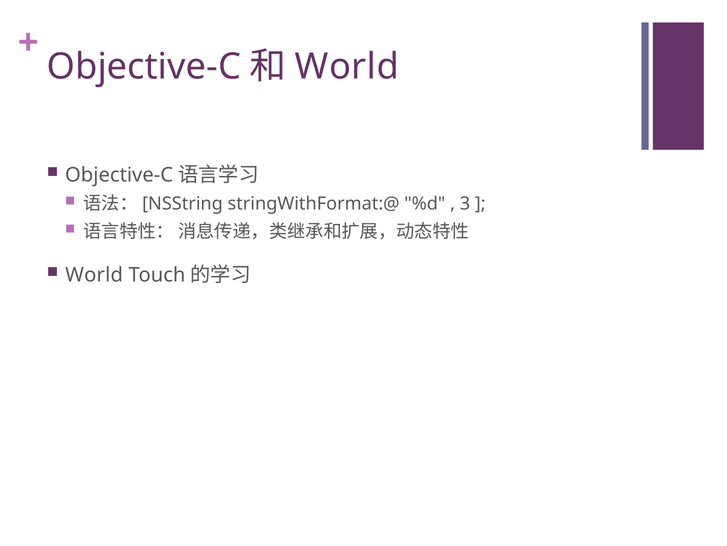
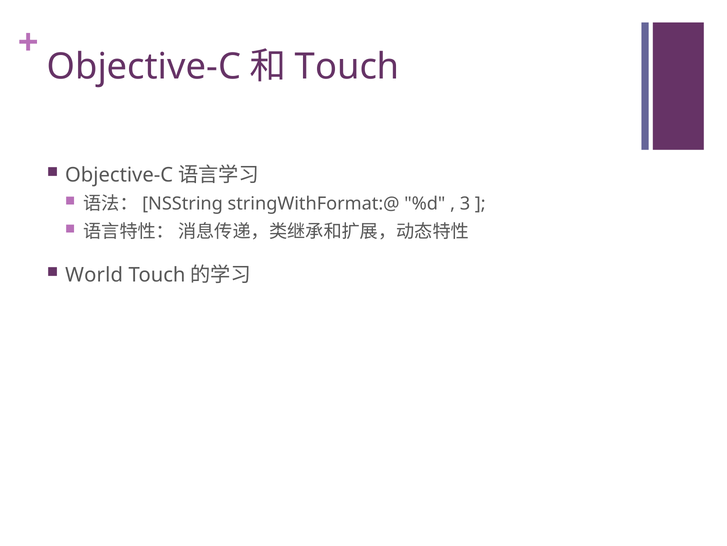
World: World -> Touch (347, 66)
